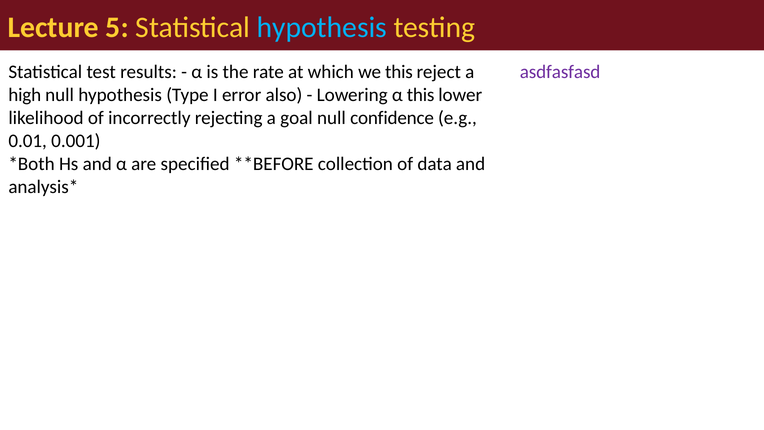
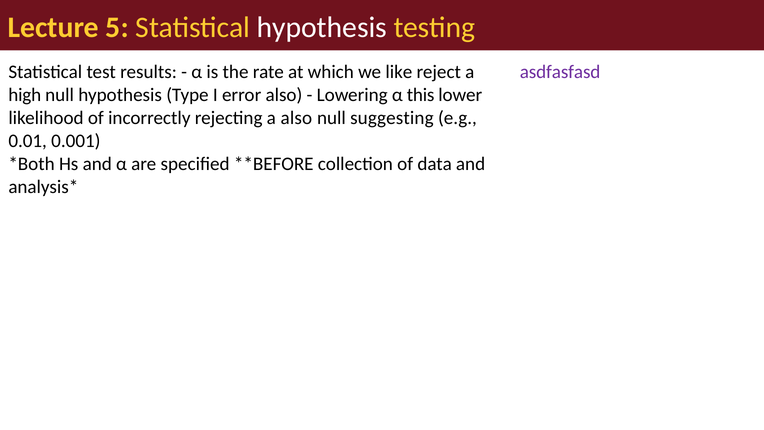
hypothesis colour: light blue -> white (322, 27)
we this: this -> like (399, 72)
a goal: goal -> also (296, 118)
confidence: confidence -> suggesting (392, 118)
